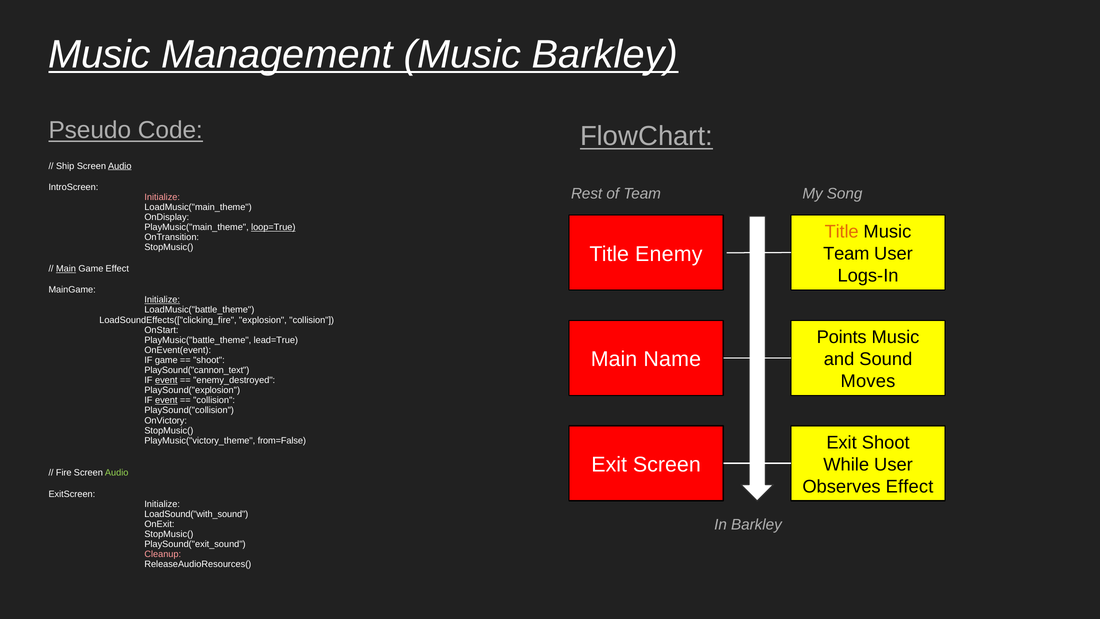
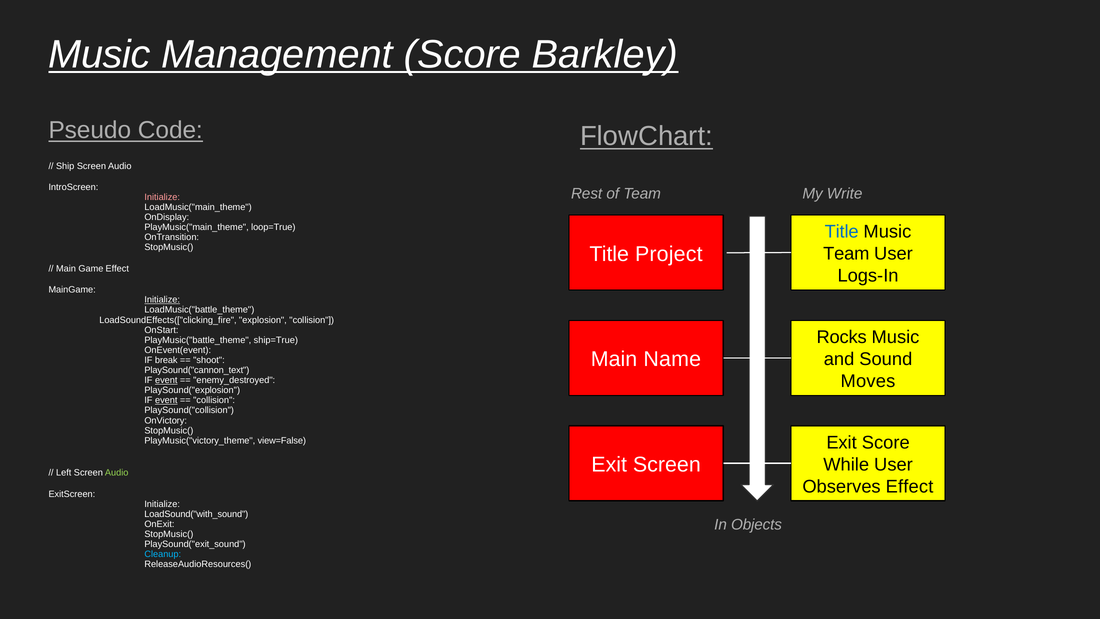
Management Music: Music -> Score (462, 54)
Audio underline: present -> none (120, 166)
Song: Song -> Write (845, 194)
loop=True underline: present -> none (273, 227)
Title colour: orange -> blue (842, 232)
Enemy: Enemy -> Project (669, 254)
Main underline: present -> none (66, 269)
Points: Points -> Rocks (842, 337)
lead=True: lead=True -> ship=True (276, 340)
IF game: game -> break (166, 360)
Exit Shoot: Shoot -> Score (886, 442)
from=False: from=False -> view=False (282, 440)
Fire: Fire -> Left (64, 473)
In Barkley: Barkley -> Objects (756, 525)
Cleanup colour: pink -> light blue (163, 554)
